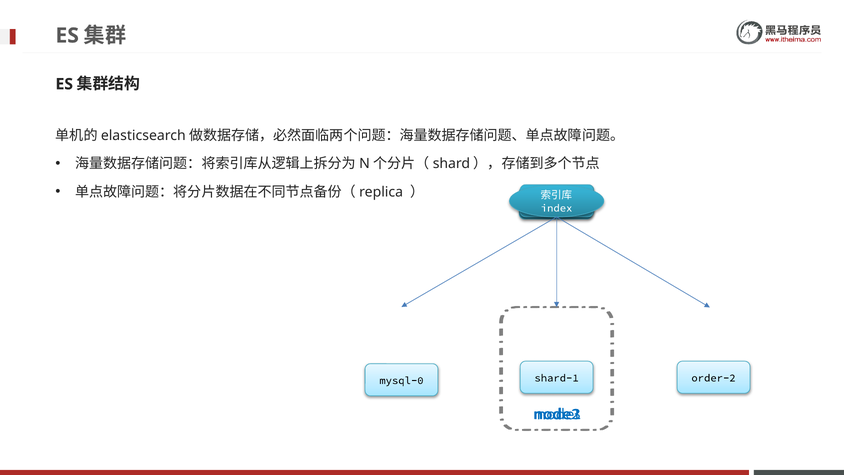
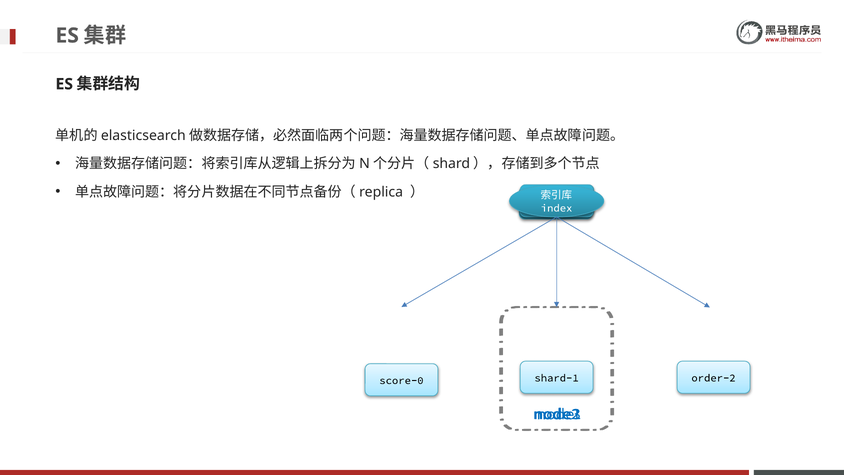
mysql-0: mysql-0 -> score-0 (401, 380)
